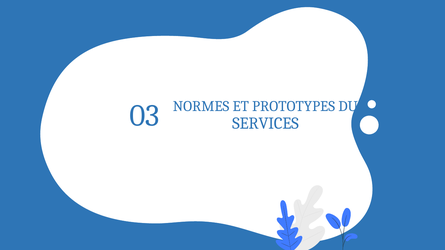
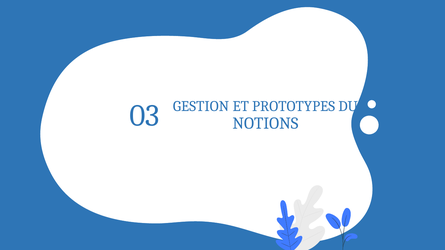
NORMES: NORMES -> GESTION (201, 107)
SERVICES: SERVICES -> NOTIONS (265, 124)
